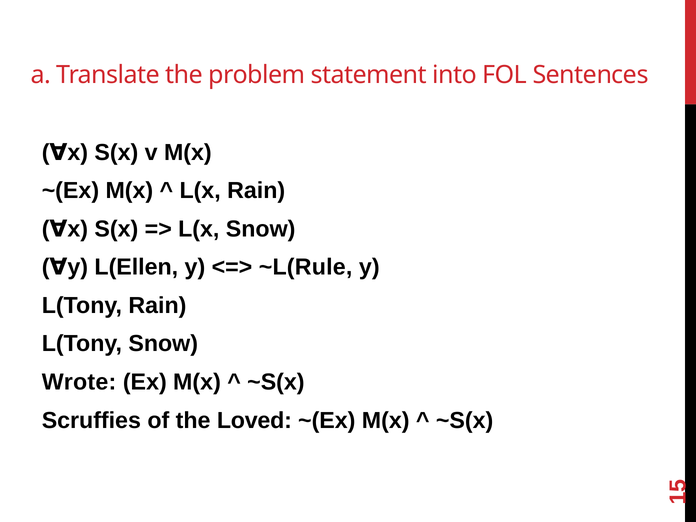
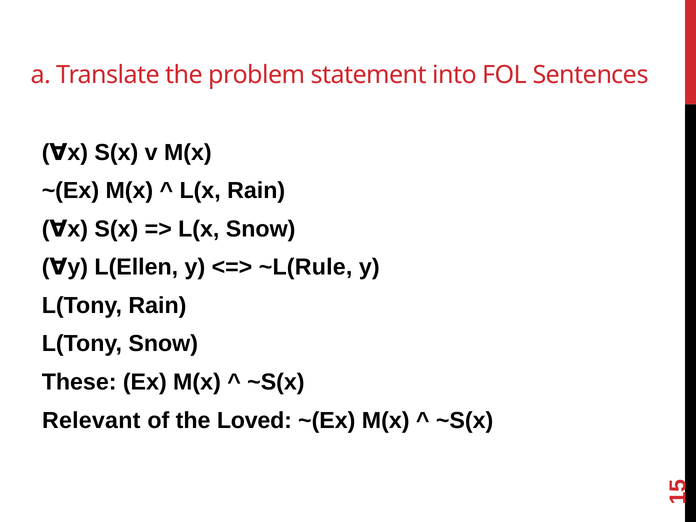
Wrote: Wrote -> These (79, 382)
Scruffies: Scruffies -> Relevant (91, 420)
